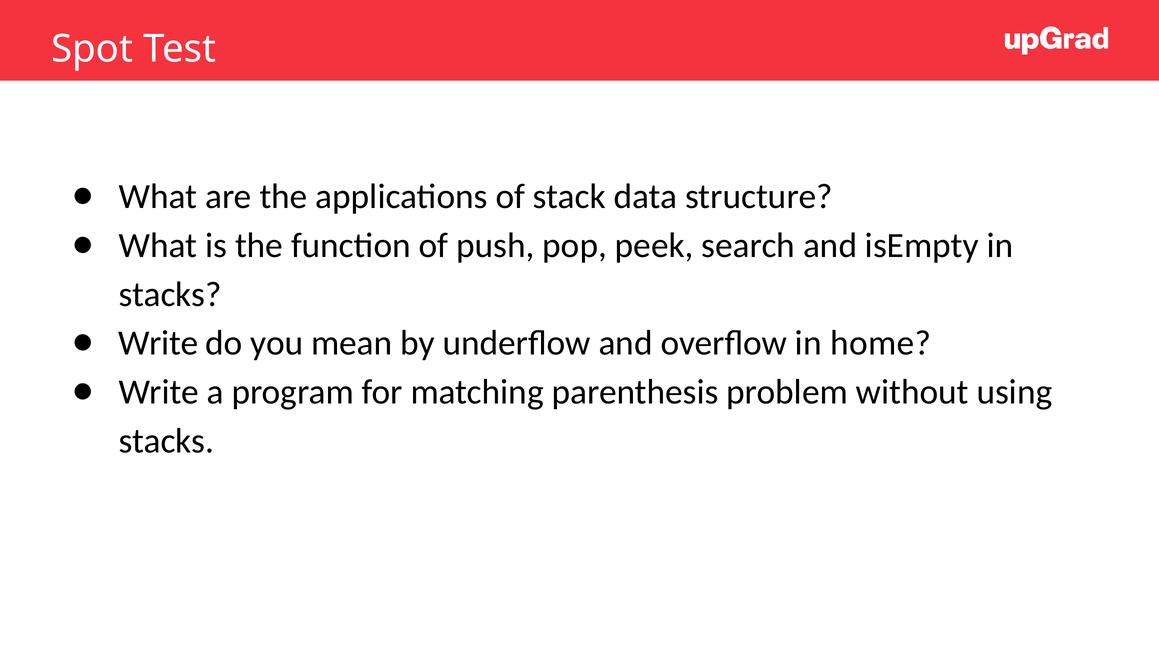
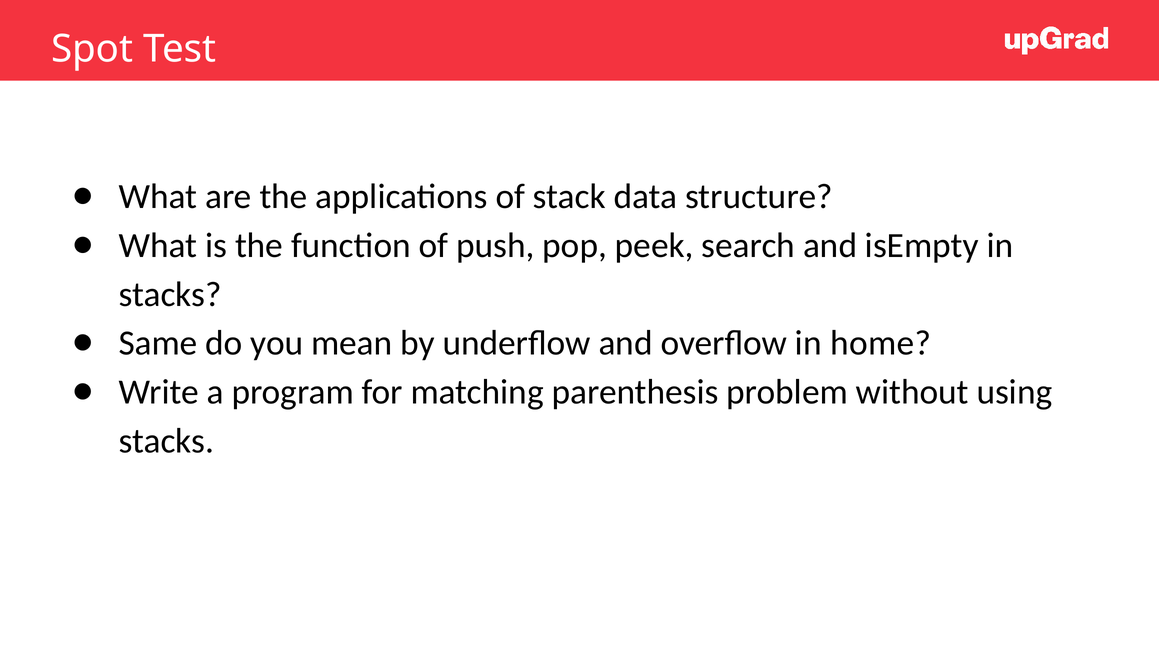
Write: Write -> Same (158, 343)
